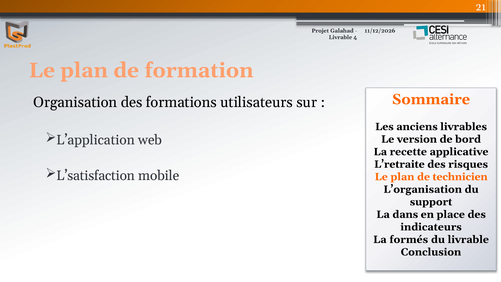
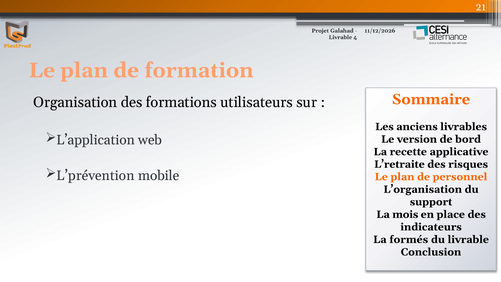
L’satisfaction: L’satisfaction -> L’prévention (96, 175)
technicien: technicien -> personnel (460, 177)
dans: dans -> mois (405, 214)
